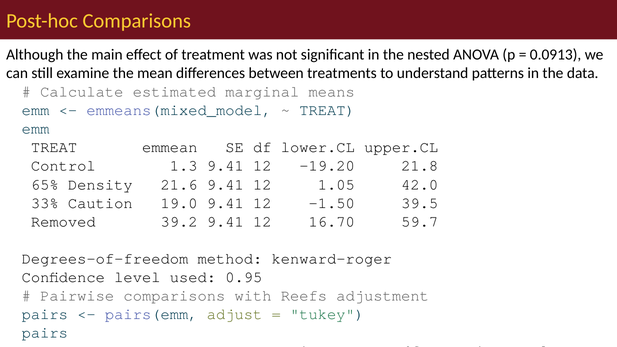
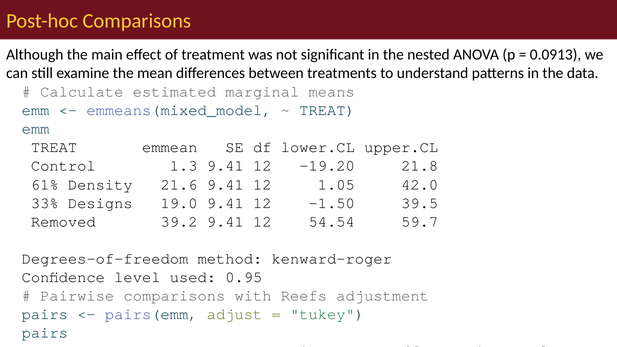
65%: 65% -> 61% (45, 184)
Caution: Caution -> Designs (100, 203)
16.70: 16.70 -> 54.54 (332, 221)
